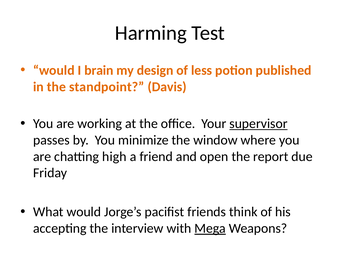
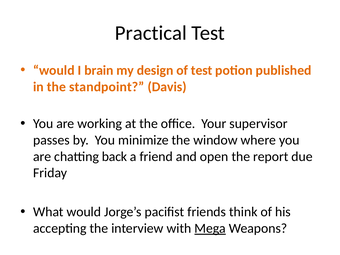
Harming: Harming -> Practical (151, 33)
of less: less -> test (202, 70)
supervisor underline: present -> none (258, 124)
high: high -> back (115, 157)
